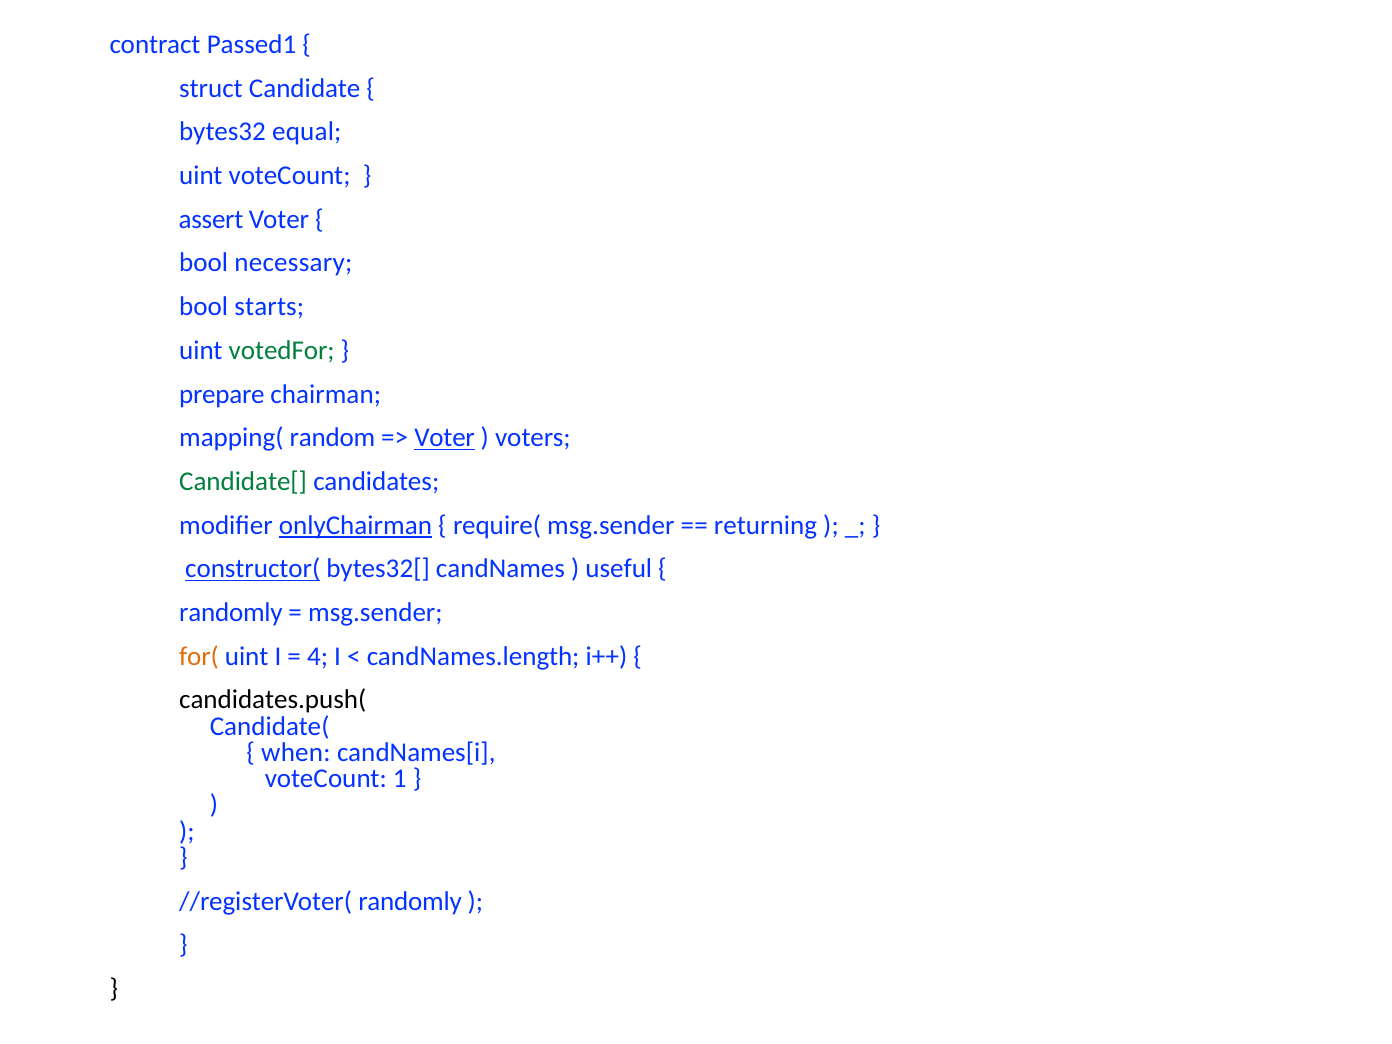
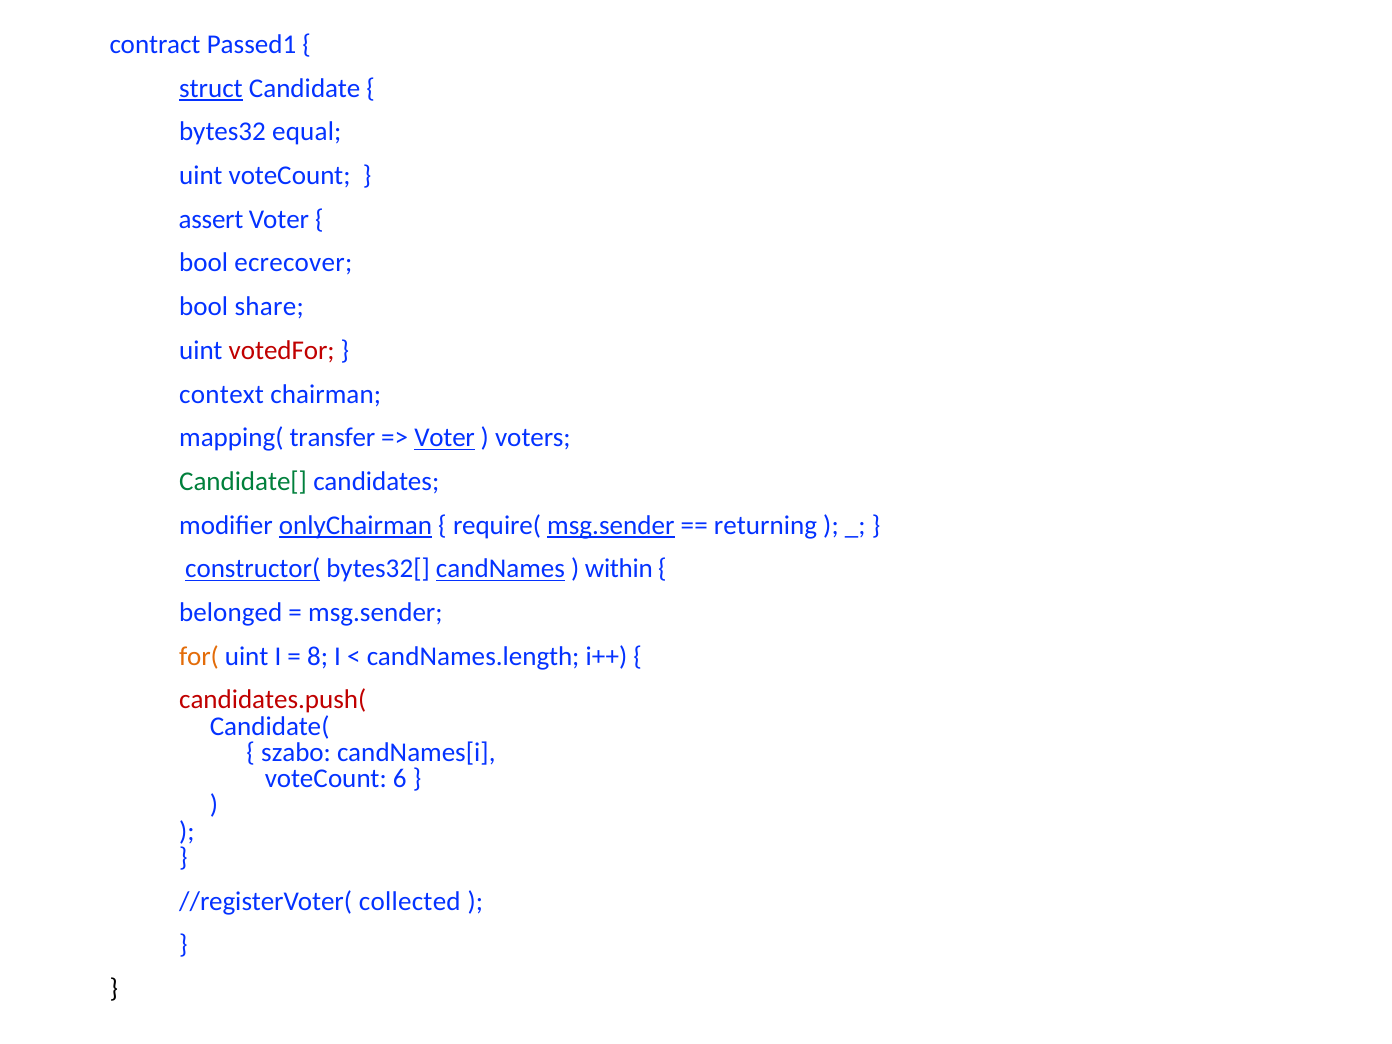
struct underline: none -> present (211, 88)
necessary: necessary -> ecrecover (293, 263)
starts: starts -> share (269, 307)
votedFor colour: green -> red (282, 350)
prepare: prepare -> context (222, 394)
random: random -> transfer (332, 438)
msg.sender underline: none -> present (611, 525)
candNames underline: none -> present (500, 569)
useful: useful -> within (619, 569)
randomly: randomly -> belonged (231, 612)
4: 4 -> 8 (318, 656)
candidates.push( colour: black -> red (273, 700)
when: when -> szabo (296, 752)
1: 1 -> 6 (400, 779)
//registerVoter( randomly: randomly -> collected (410, 901)
